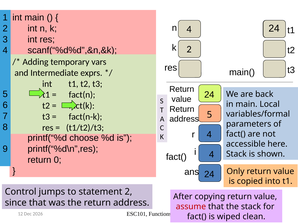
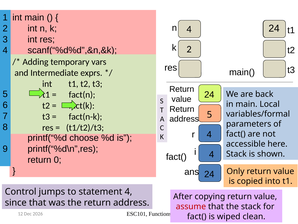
statement 2: 2 -> 4 (128, 191)
